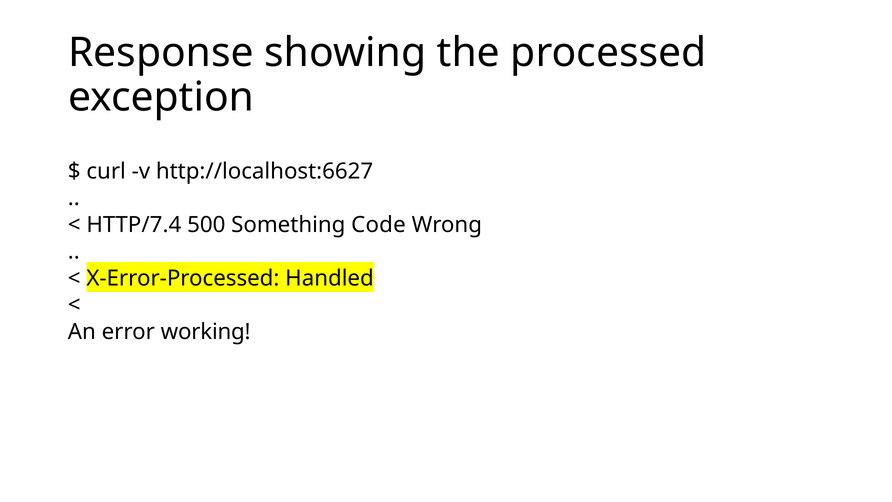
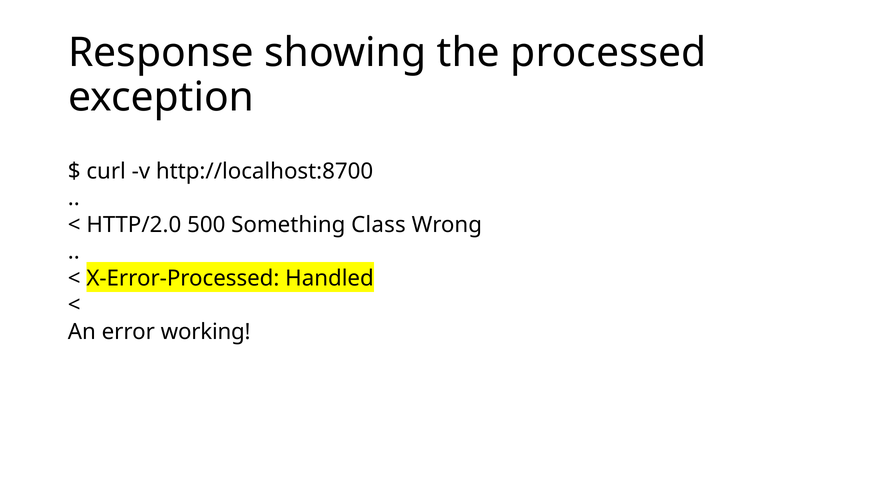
http://localhost:6627: http://localhost:6627 -> http://localhost:8700 (265, 171)
HTTP/7.4: HTTP/7.4 -> HTTP/2.0 (134, 225)
Code: Code -> Class (378, 225)
